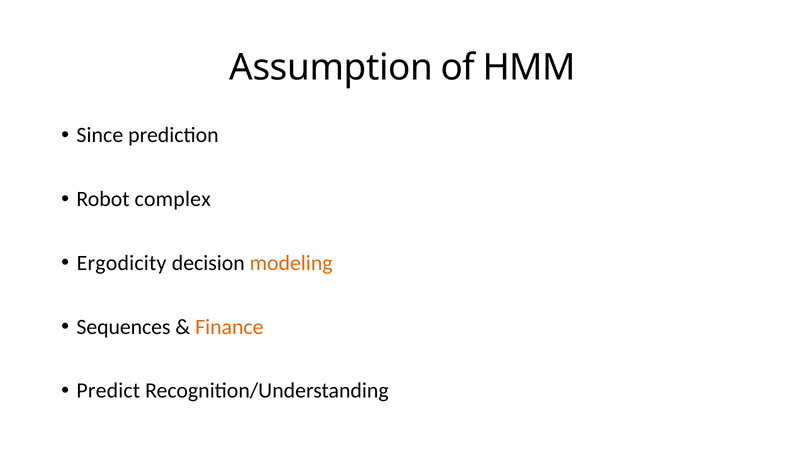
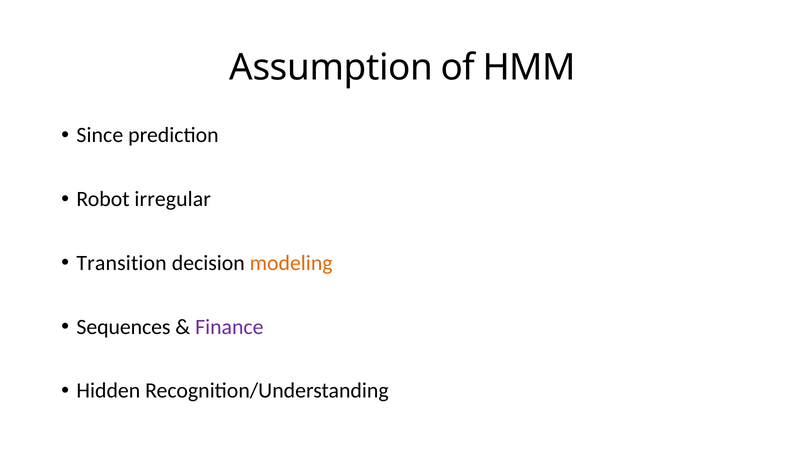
complex: complex -> irregular (173, 199)
Ergodicity: Ergodicity -> Transition (122, 263)
Finance colour: orange -> purple (229, 327)
Predict: Predict -> Hidden (108, 391)
